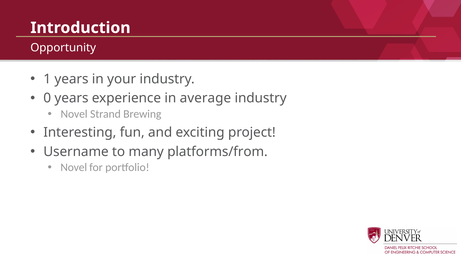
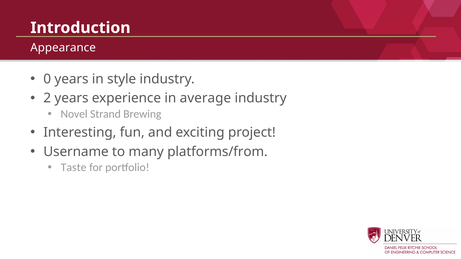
Opportunity: Opportunity -> Appearance (63, 48)
1: 1 -> 0 (47, 79)
your: your -> style (122, 79)
0: 0 -> 2 (47, 98)
Novel: Novel -> Taste (74, 168)
